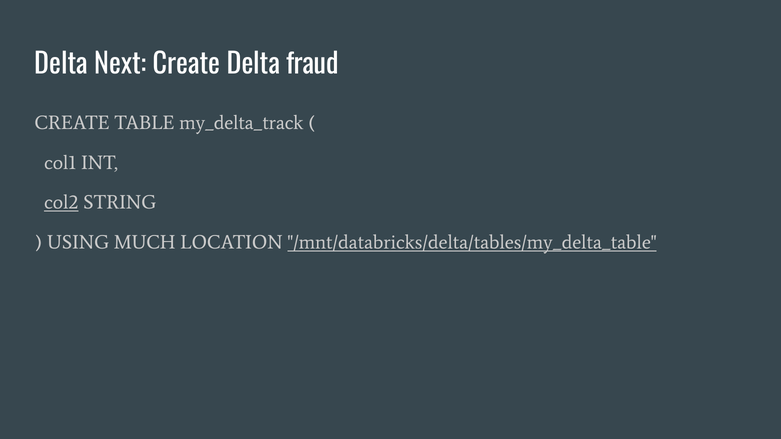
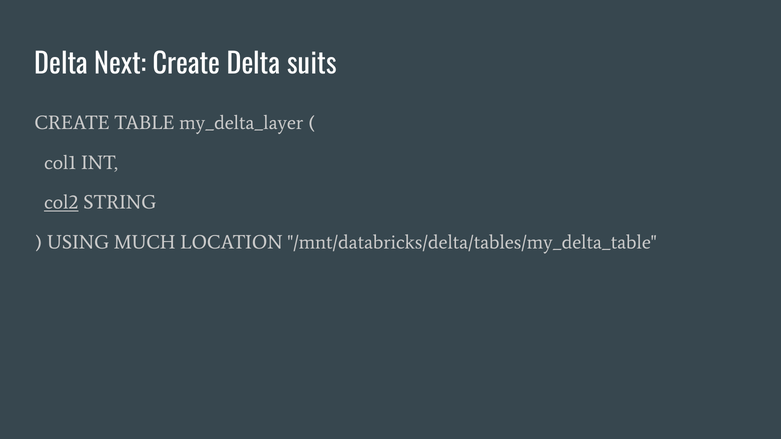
fraud: fraud -> suits (312, 65)
my_delta_track: my_delta_track -> my_delta_layer (241, 123)
/mnt/databricks/delta/tables/my_delta_table underline: present -> none (472, 243)
